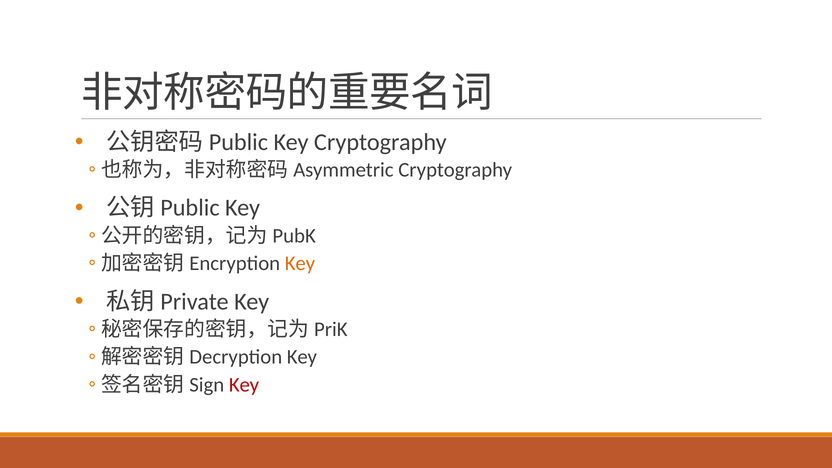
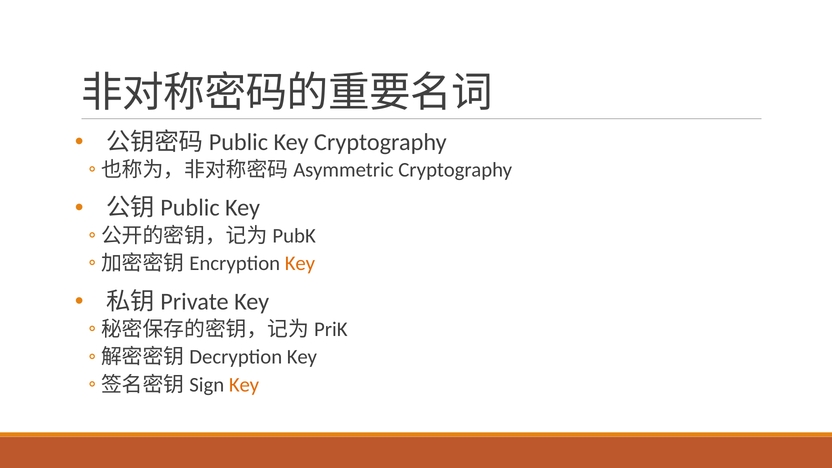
Key colour: red -> orange (244, 385)
